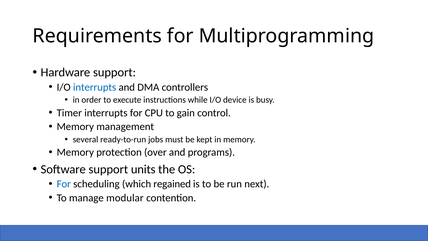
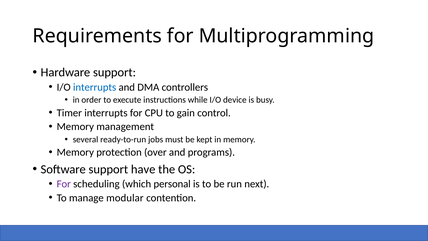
units: units -> have (143, 169)
For colour: blue -> purple (64, 184)
regained: regained -> personal (172, 184)
